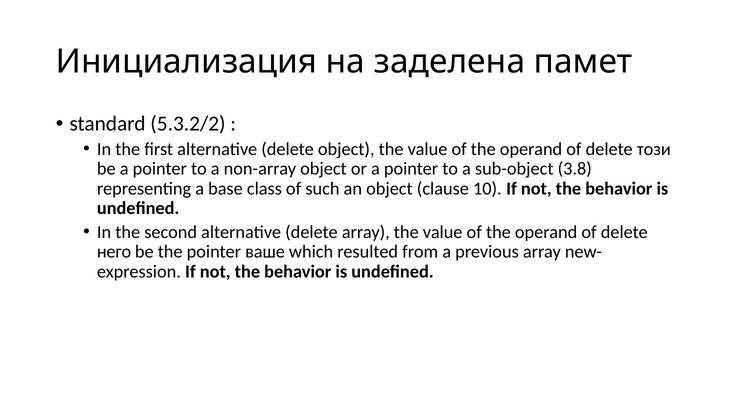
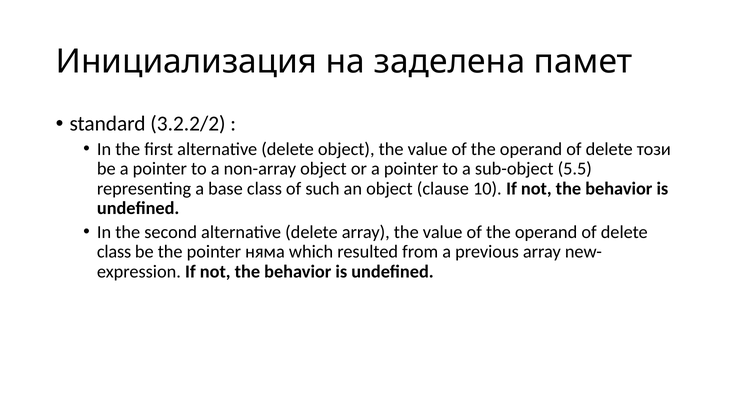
5.3.2/2: 5.3.2/2 -> 3.2.2/2 (188, 124)
3.8: 3.8 -> 5.5 (575, 169)
него: него -> class (114, 252)
ваше: ваше -> няма (265, 252)
